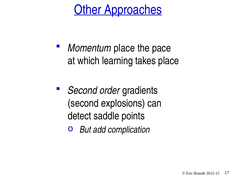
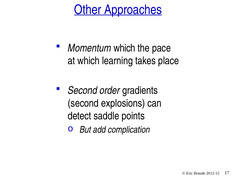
Momentum place: place -> which (124, 48)
